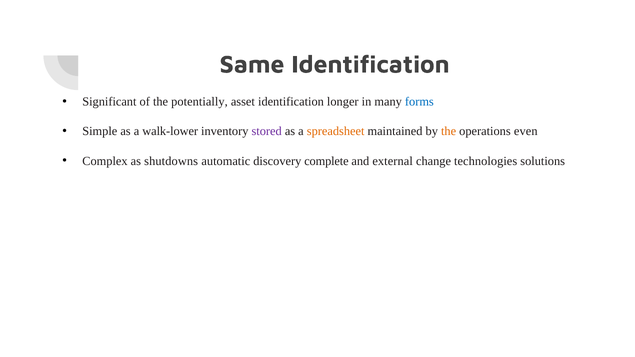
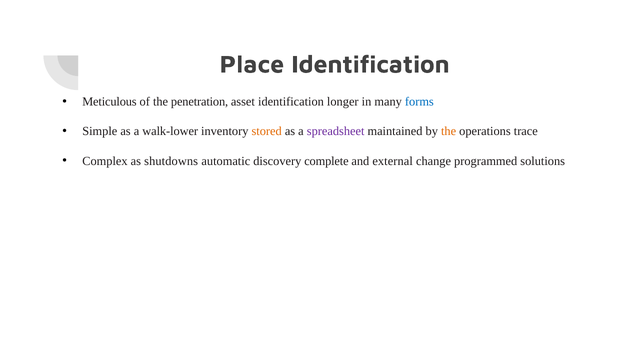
Same: Same -> Place (252, 64)
Significant: Significant -> Meticulous (109, 102)
potentially: potentially -> penetration (200, 102)
stored colour: purple -> orange (267, 131)
spreadsheet colour: orange -> purple (336, 131)
even: even -> trace (526, 131)
technologies: technologies -> programmed (486, 161)
